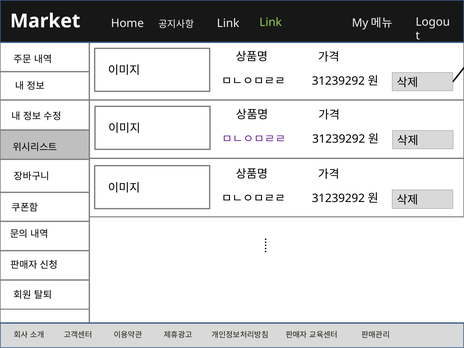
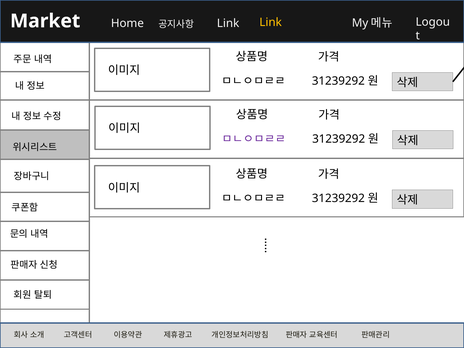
Link colour: light green -> yellow (271, 22)
